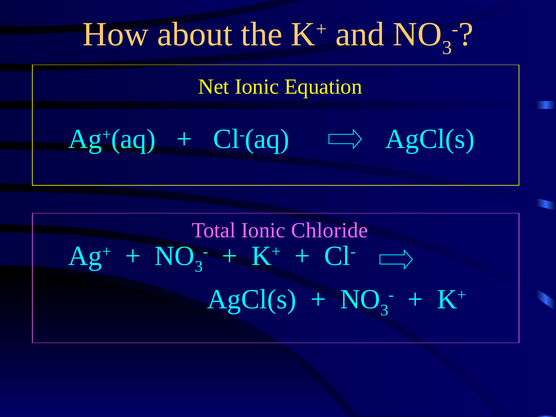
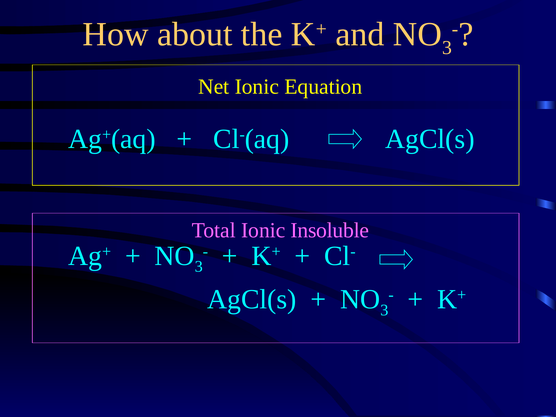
Chloride: Chloride -> Insoluble (330, 230)
